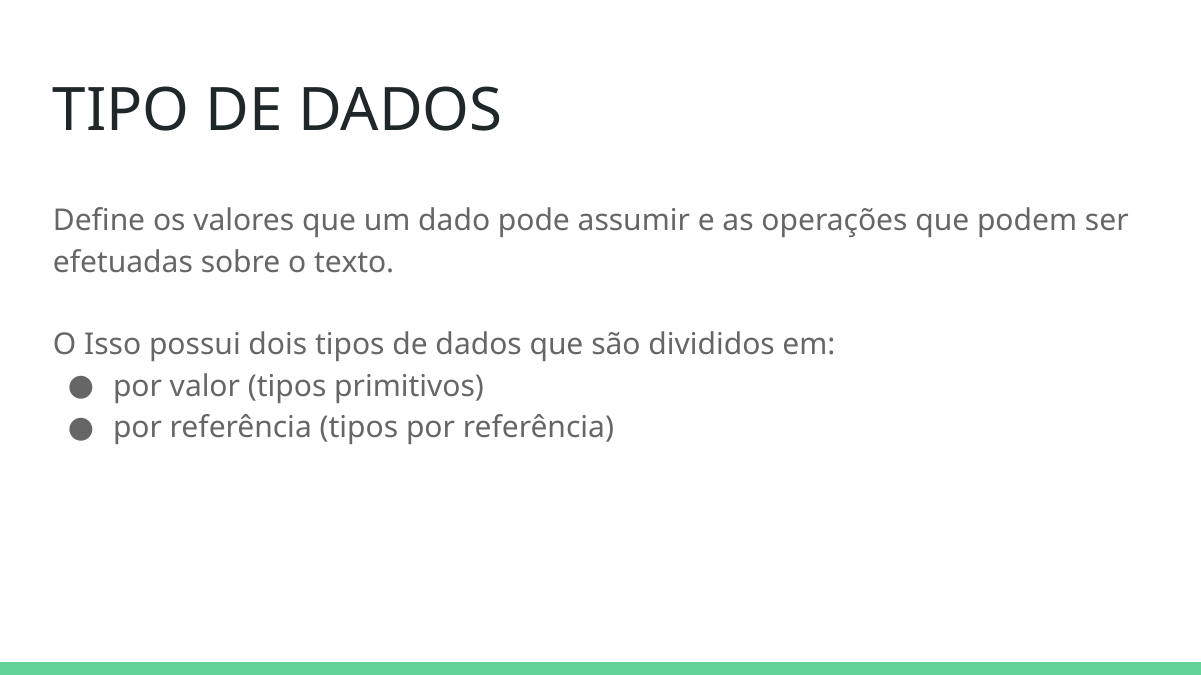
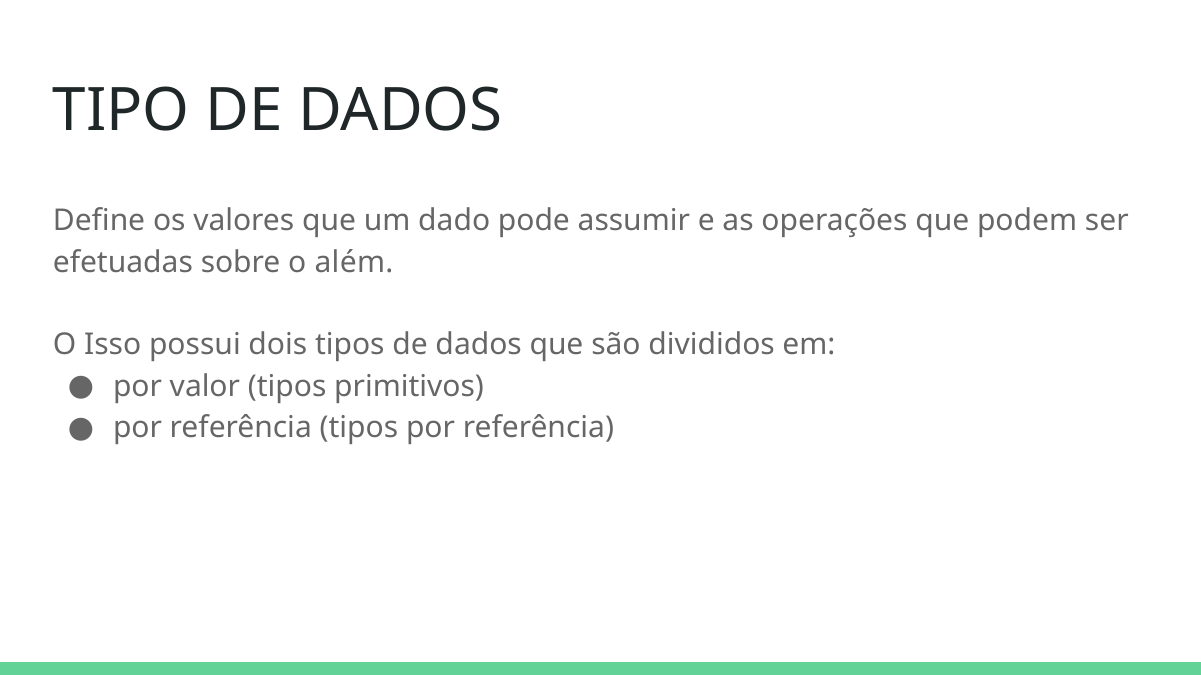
texto: texto -> além (354, 262)
